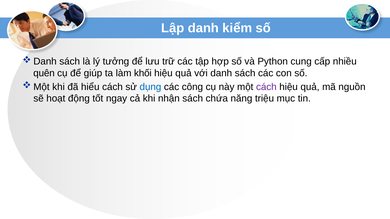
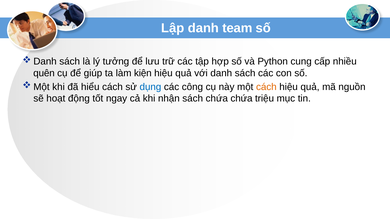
kiểm: kiểm -> team (237, 28)
khối: khối -> kiện (143, 73)
cách colour: purple -> orange (266, 87)
chứa năng: năng -> chứa (242, 99)
